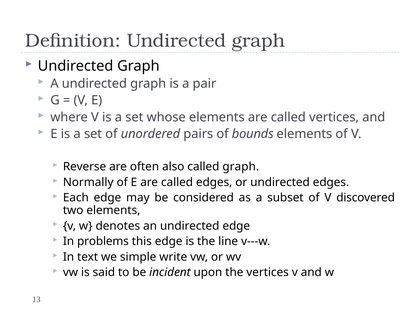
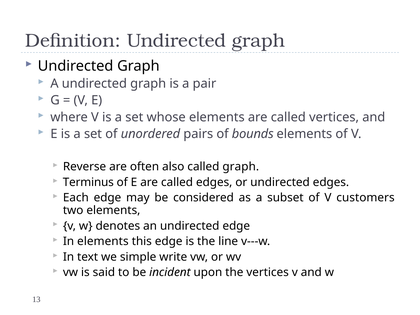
Normally: Normally -> Terminus (88, 182)
discovered: discovered -> customers (366, 198)
In problems: problems -> elements (103, 241)
